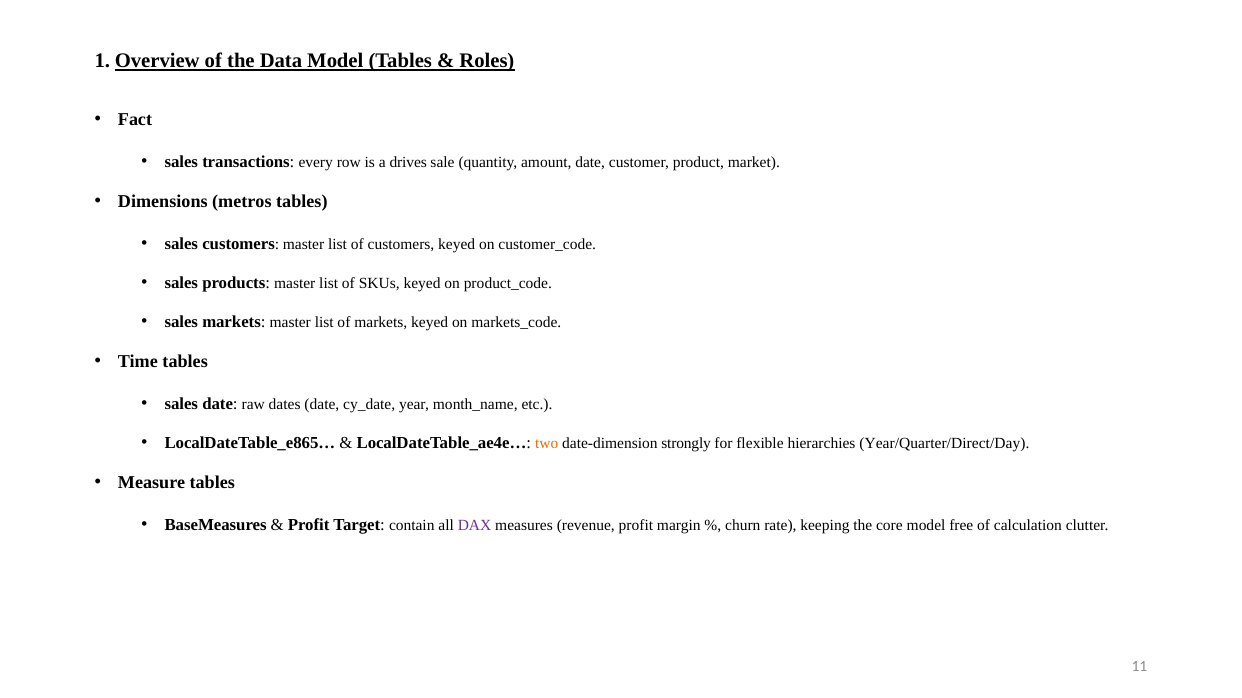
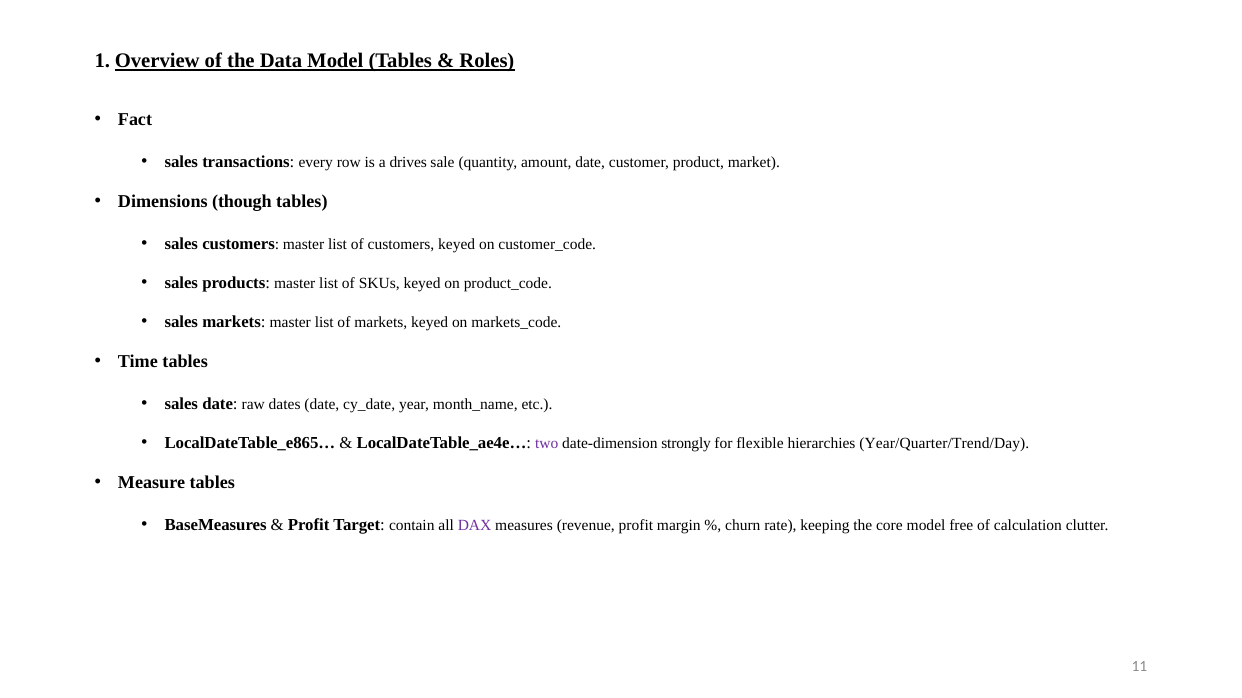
metros: metros -> though (242, 202)
two colour: orange -> purple (547, 444)
Year/Quarter/Direct/Day: Year/Quarter/Direct/Day -> Year/Quarter/Trend/Day (944, 444)
